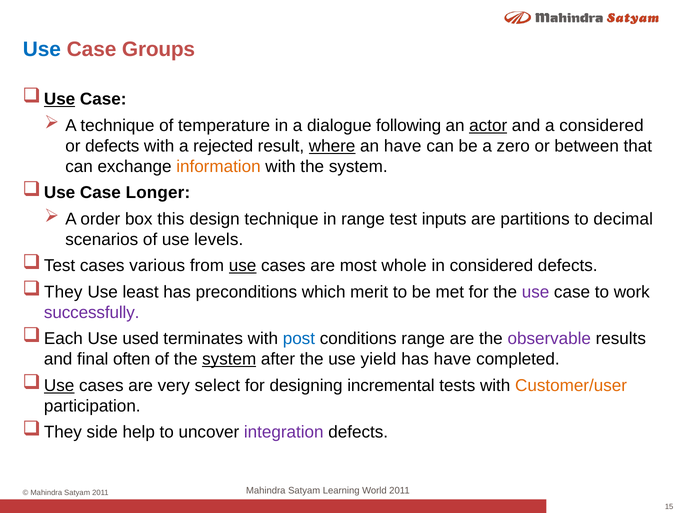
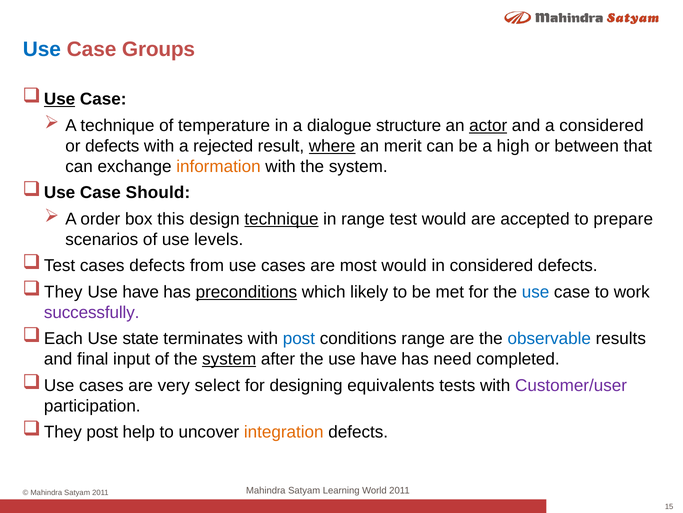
following: following -> structure (409, 125)
an have: have -> merit (403, 146)
zero: zero -> high (513, 146)
Longer: Longer -> Should (158, 192)
technique underline: none -> present (281, 219)
test inputs: inputs -> would (444, 219)
partitions: partitions -> accepted (535, 219)
decimal: decimal -> prepare (623, 219)
cases various: various -> defects (157, 265)
use underline: present -> none (243, 265)
most whole: whole -> would (404, 265)
least: least -> have (141, 291)
preconditions underline: none -> present (246, 291)
merit: merit -> likely (369, 291)
use colour: purple -> blue (536, 291)
used: used -> state (141, 338)
observable colour: purple -> blue (549, 338)
often: often -> input (132, 359)
the use yield: yield -> have (379, 359)
has have: have -> need (452, 359)
Use underline: present -> none (59, 385)
incremental: incremental -> equivalents (391, 385)
Customer/user colour: orange -> purple (571, 385)
They side: side -> post (102, 432)
integration colour: purple -> orange (284, 432)
